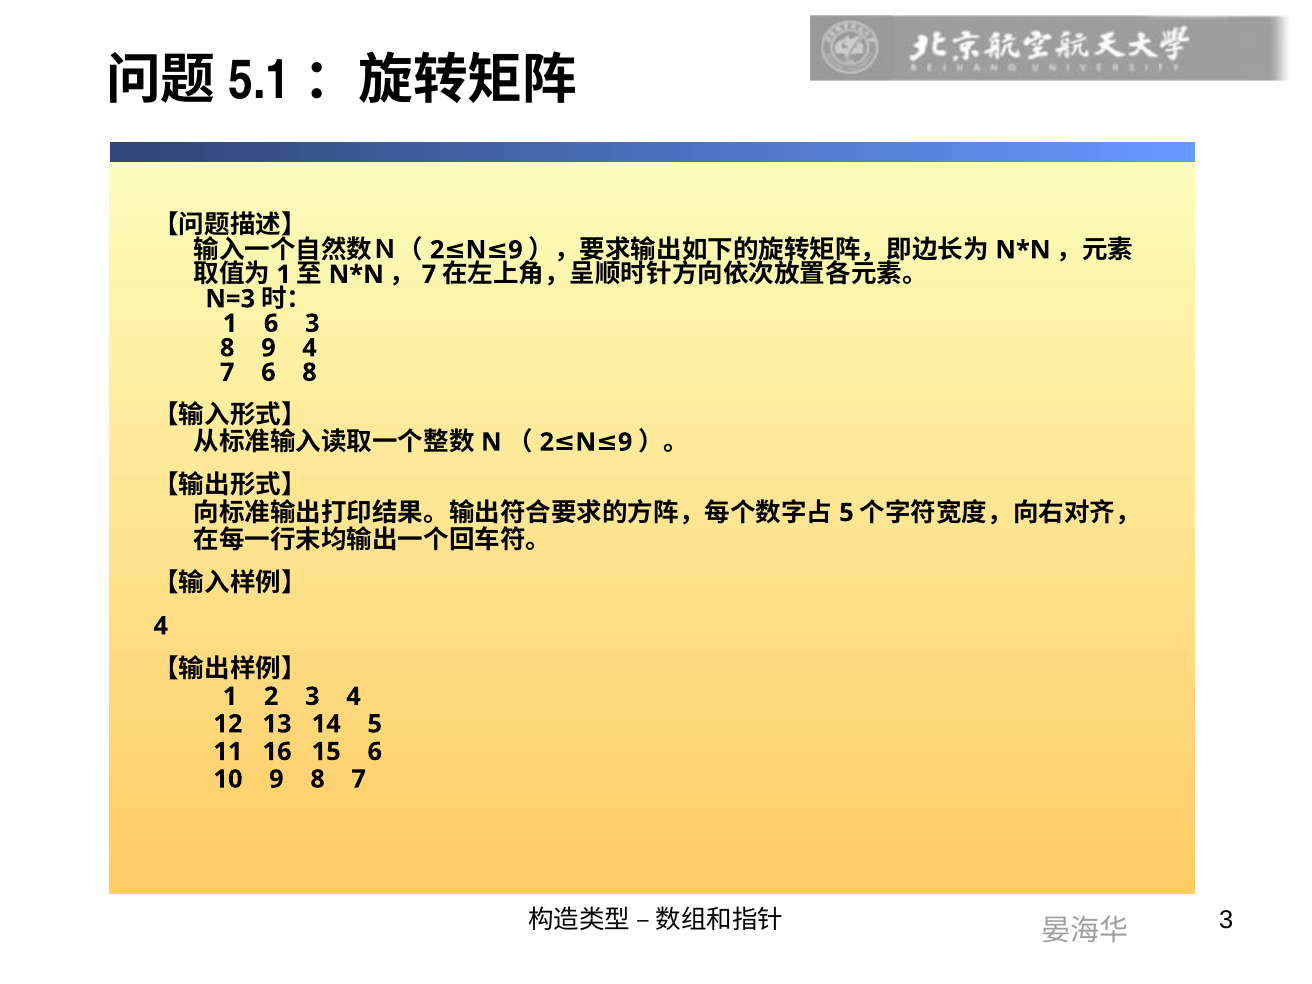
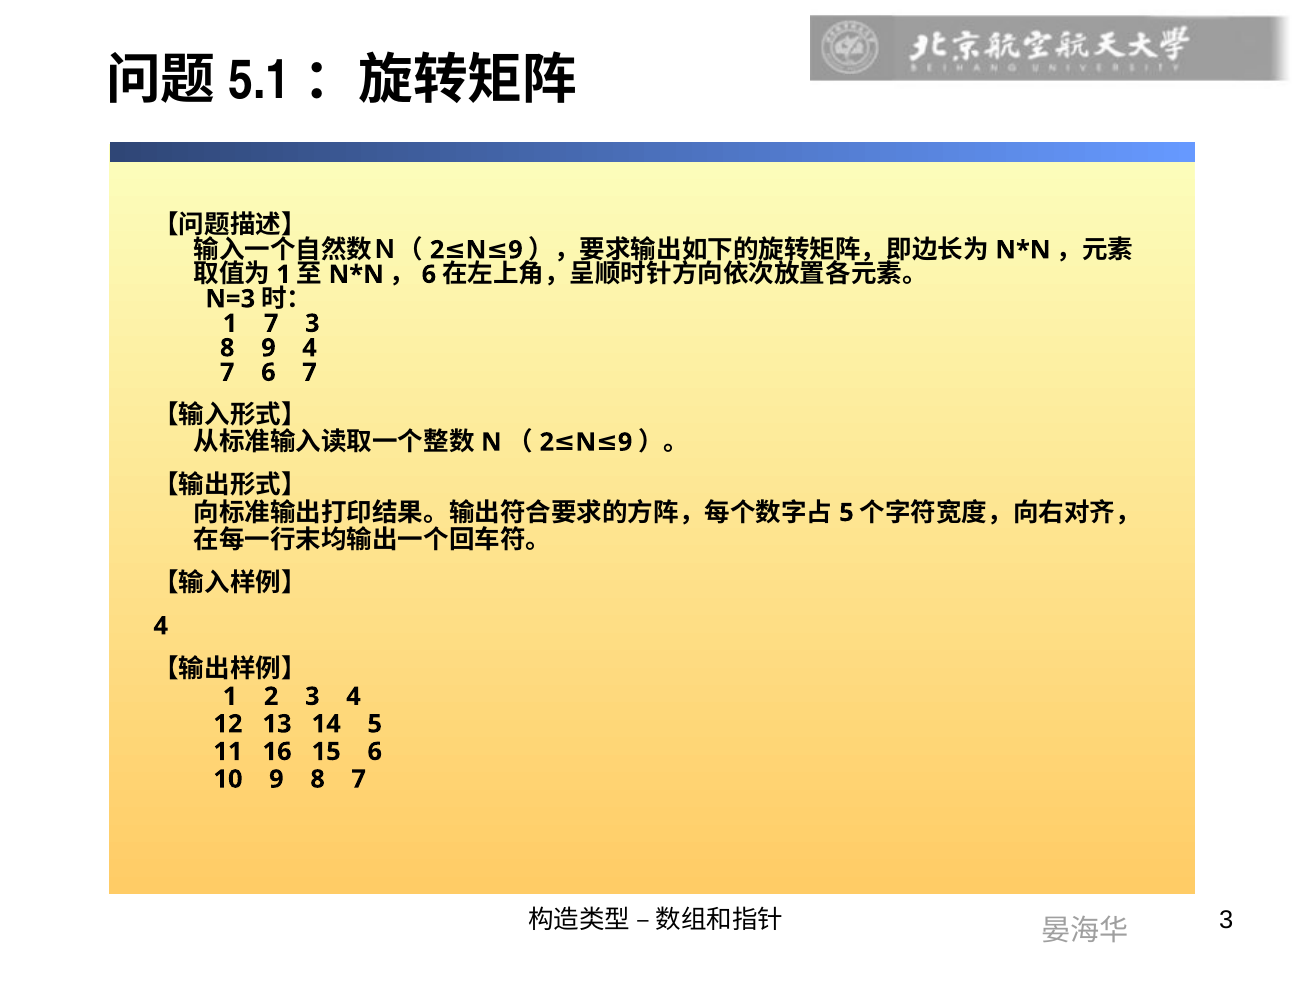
7: 7 -> 6 (429, 274)
1 6: 6 -> 7 (271, 323)
6 8: 8 -> 7 (309, 372)
